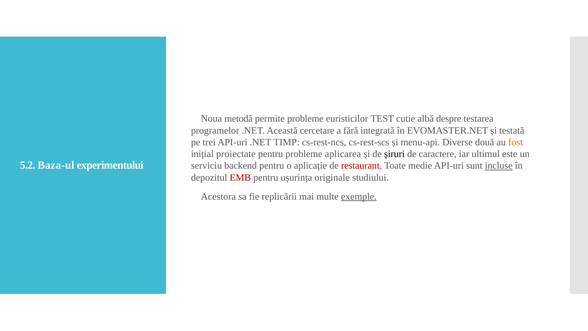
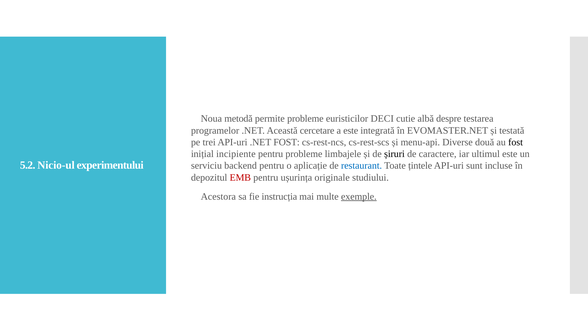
TEST: TEST -> DECI (382, 119)
a fără: fără -> este (351, 130)
.NET TIMP: TIMP -> FOST (287, 142)
fost colour: orange -> black (516, 142)
proiectate: proiectate -> incipiente (236, 154)
aplicarea: aplicarea -> limbajele (343, 154)
Baza-ul: Baza-ul -> Nicio-ul (56, 165)
restaurant colour: red -> blue (362, 166)
medie: medie -> țintele (420, 166)
incluse underline: present -> none (499, 166)
replicării: replicării -> instrucția (279, 196)
